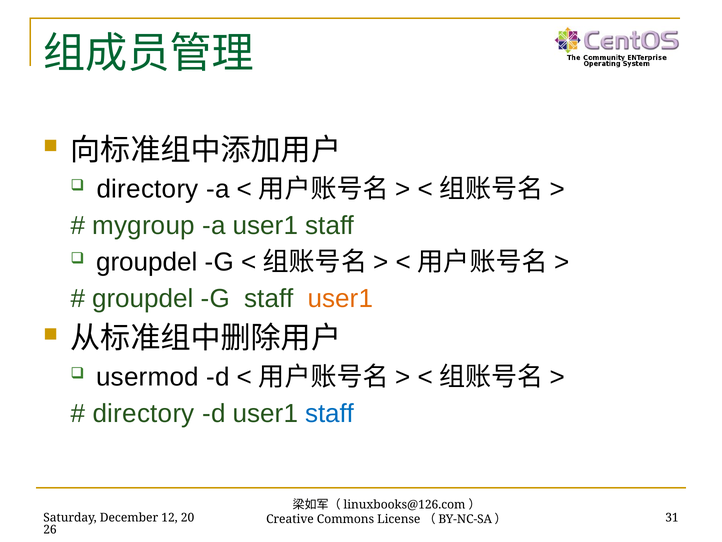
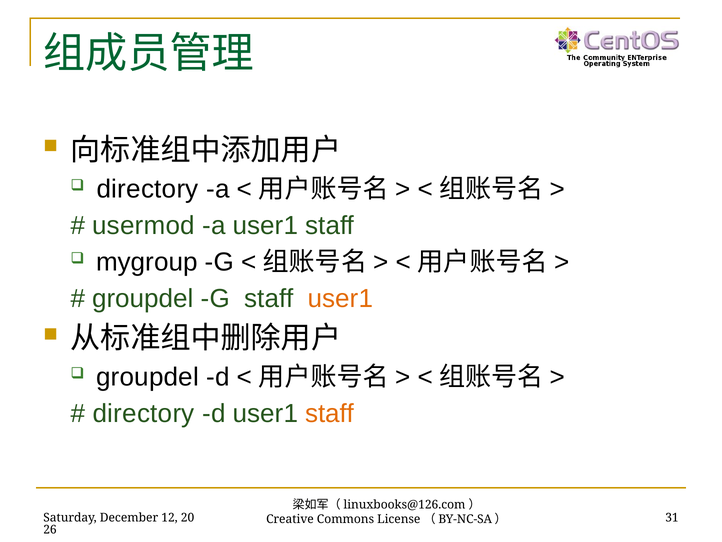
mygroup: mygroup -> usermod (144, 225)
groupdel: groupdel -> mygroup (147, 262)
usermod: usermod -> groupdel (148, 377)
staff colour: blue -> orange (330, 413)
